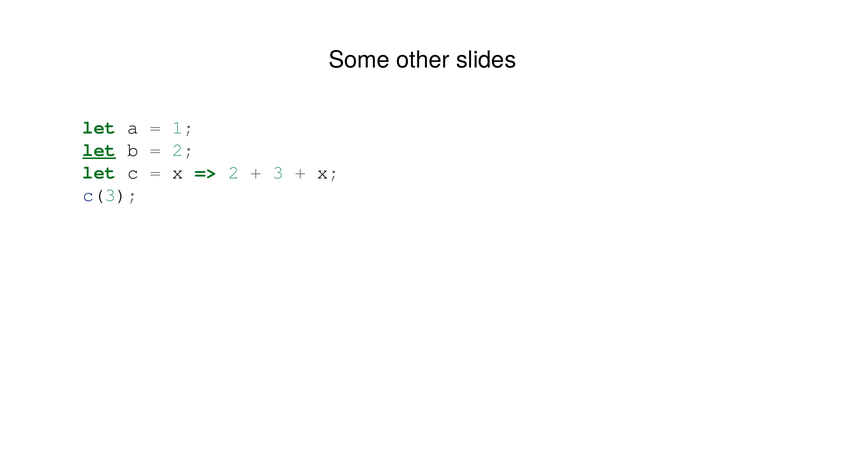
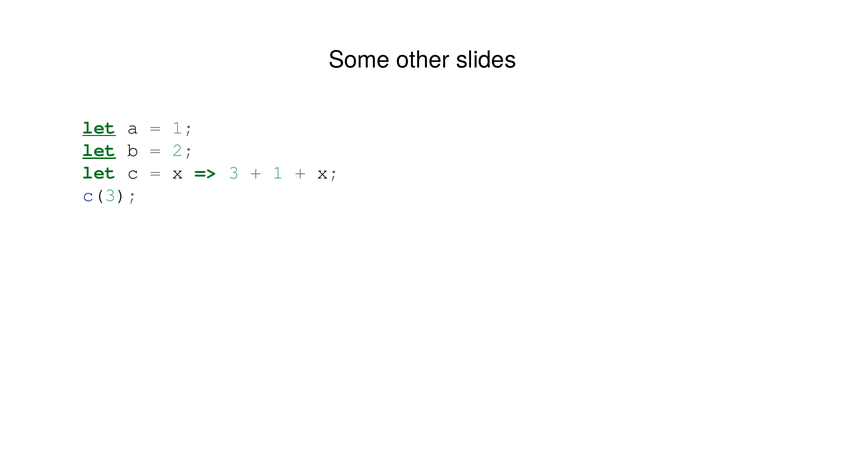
let underline: none -> present (99, 128)
2: 2 -> 3 (234, 173)
3: 3 -> 1 (278, 173)
